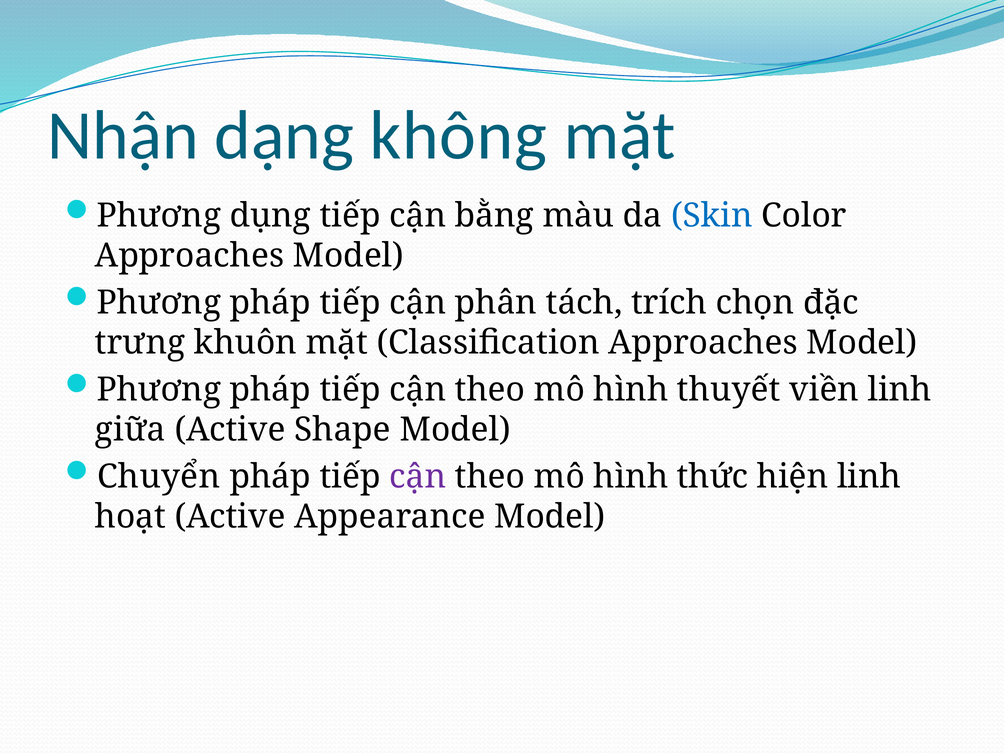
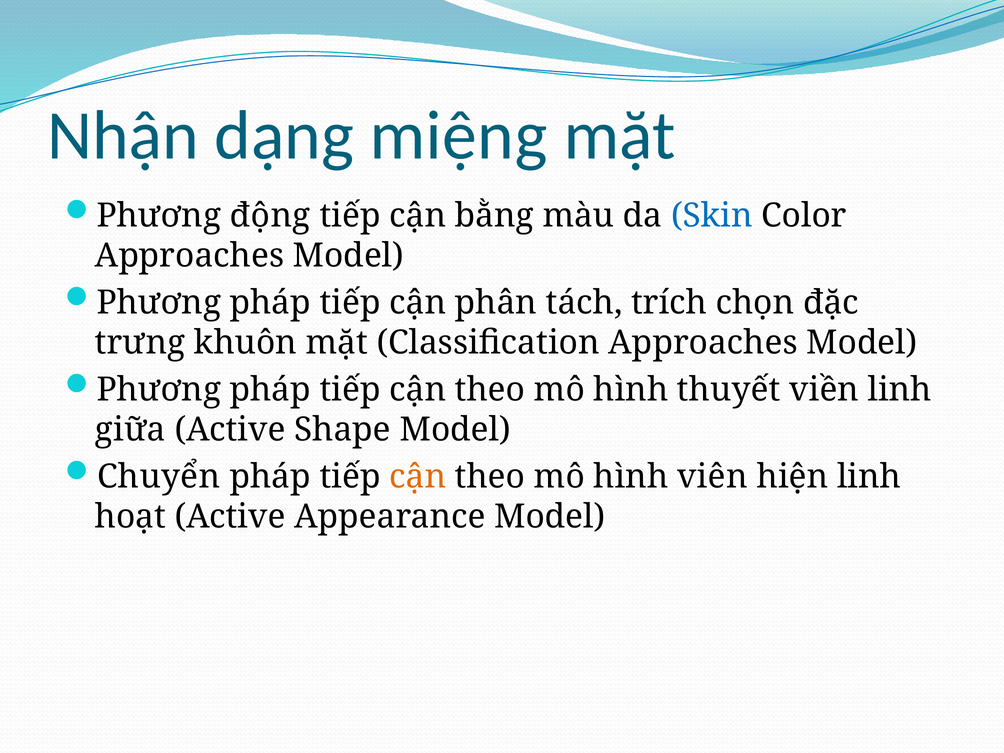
không: không -> miệng (458, 136)
dụng: dụng -> động (270, 216)
cận colour: purple -> orange (418, 477)
thức: thức -> viên (712, 477)
